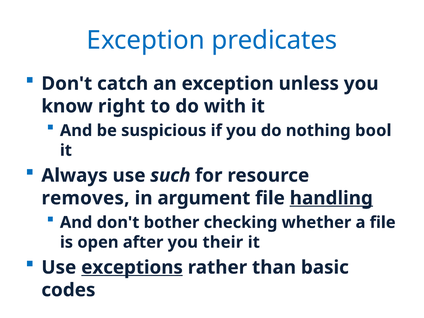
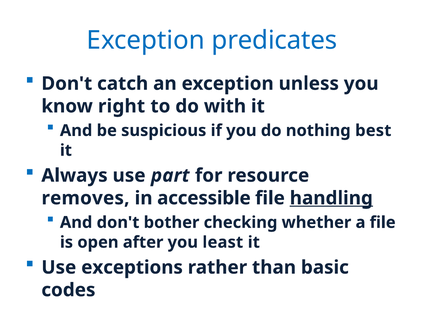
bool: bool -> best (373, 131)
such: such -> part (170, 176)
argument: argument -> accessible (204, 198)
their: their -> least (223, 242)
exceptions underline: present -> none (132, 267)
